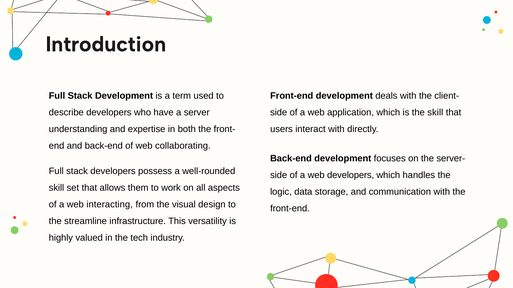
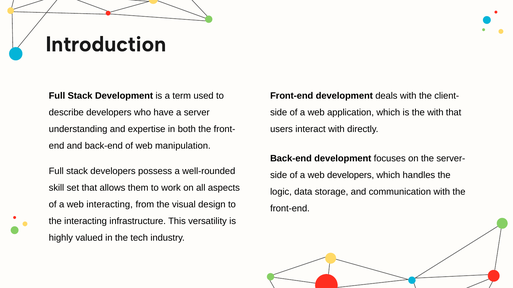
the skill: skill -> with (435, 113)
collaborating: collaborating -> manipulation (183, 146)
the streamline: streamline -> interacting (86, 221)
